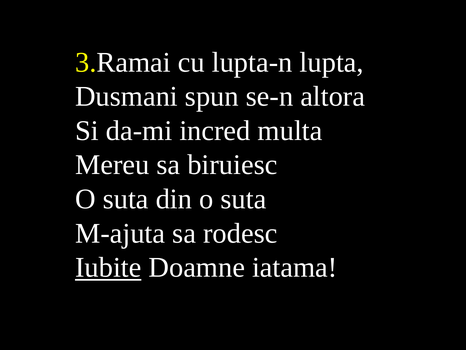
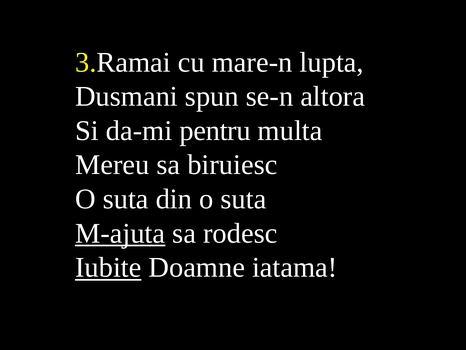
lupta-n: lupta-n -> mare-n (252, 62)
incred: incred -> pentru (215, 130)
M-ajuta underline: none -> present (120, 233)
